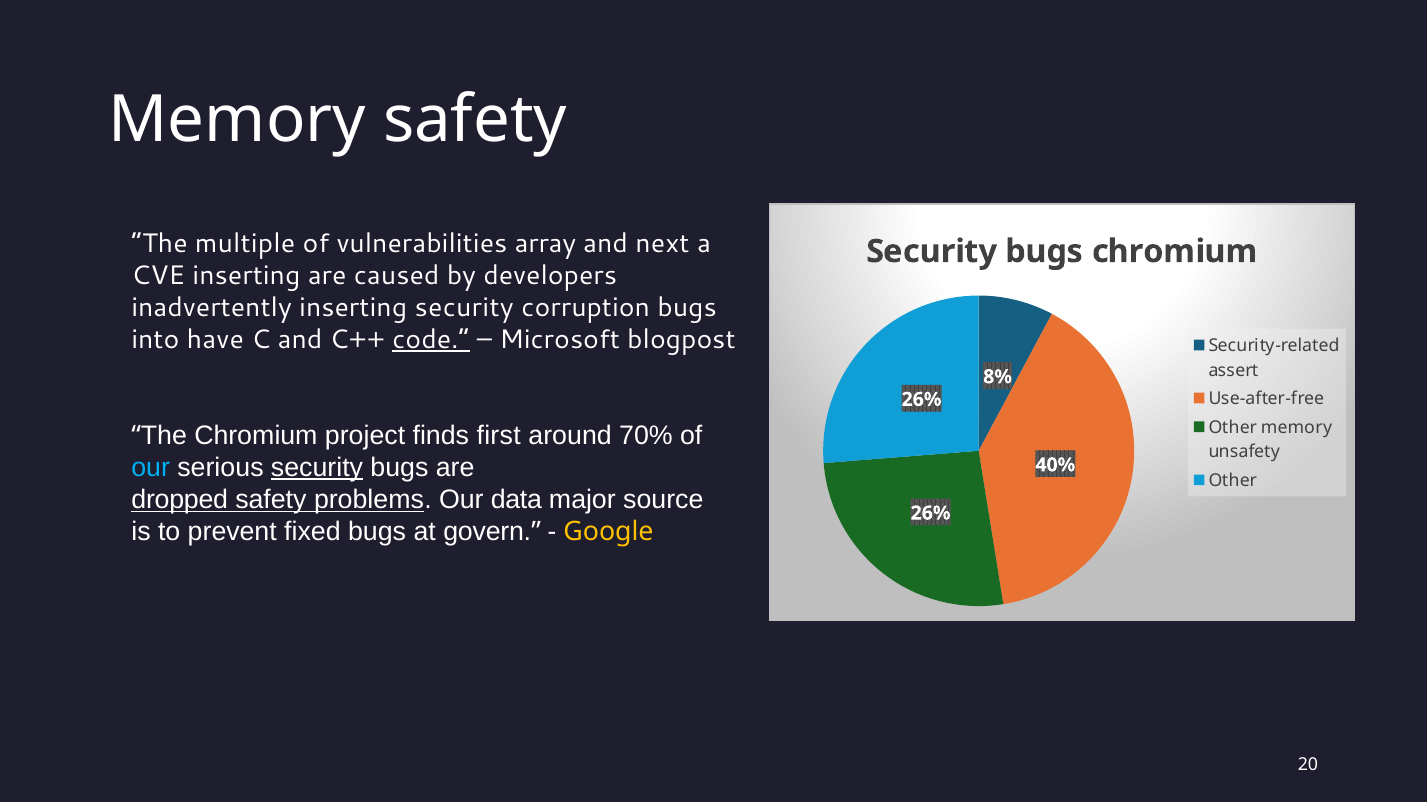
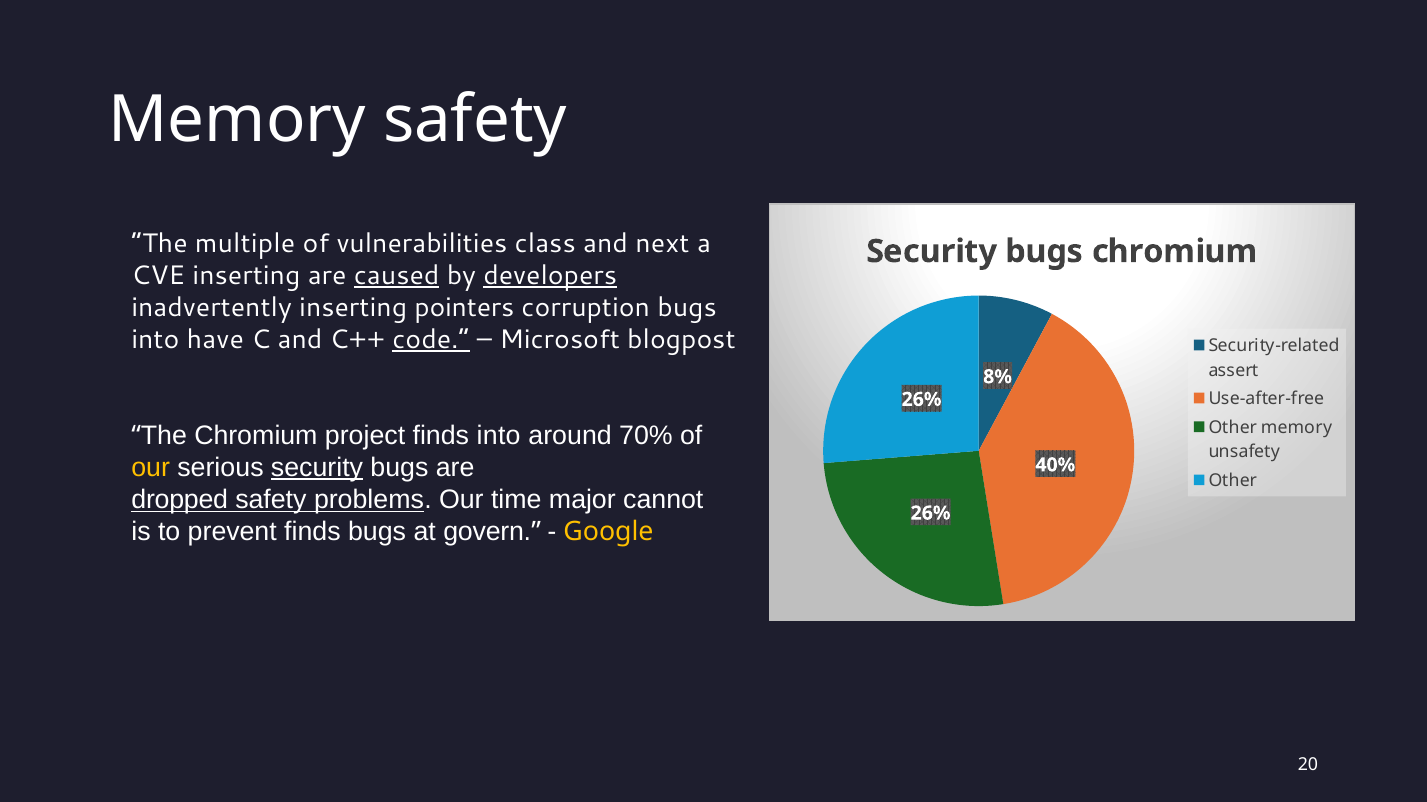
array: array -> class (545, 244)
caused underline: none -> present (397, 276)
developers underline: none -> present (550, 276)
inserting security: security -> pointers (464, 308)
finds first: first -> into (499, 436)
our colour: light blue -> yellow (151, 468)
data: data -> time (516, 500)
source: source -> cannot (663, 500)
prevent fixed: fixed -> finds (312, 532)
